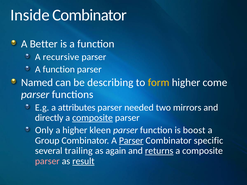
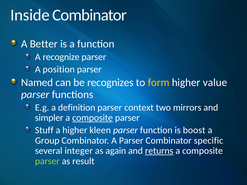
recursive: recursive -> recognize (61, 57)
function: function -> position (59, 69)
describing: describing -> recognizes (110, 83)
come: come -> value (215, 83)
attributes: attributes -> definition (77, 108)
needed: needed -> context (139, 108)
directly: directly -> simpler (49, 118)
Only: Only -> Stuff (44, 130)
Parser underline: present -> none (131, 141)
trailing: trailing -> integer (79, 151)
parser colour: pink -> light green (47, 161)
result underline: present -> none (83, 161)
